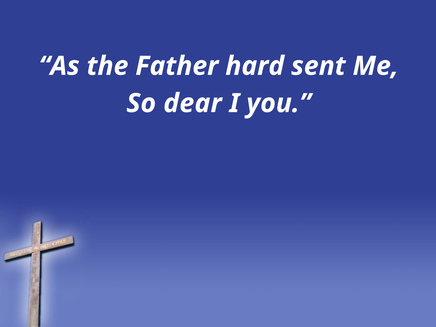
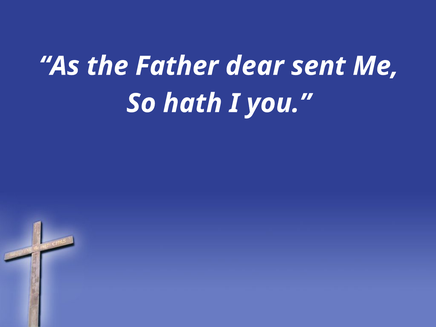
hard: hard -> dear (255, 66)
dear: dear -> hath (193, 103)
